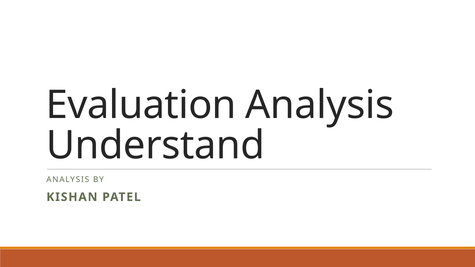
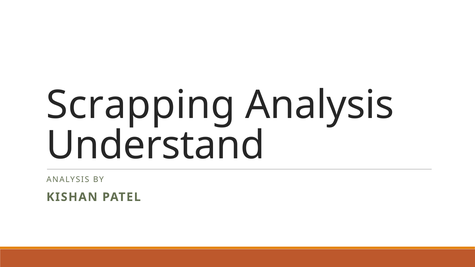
Evaluation: Evaluation -> Scrapping (141, 105)
